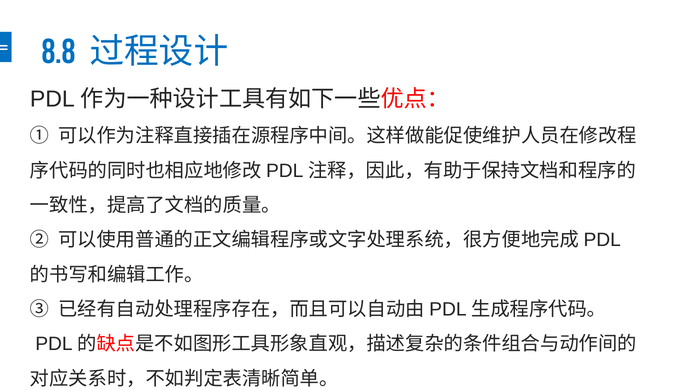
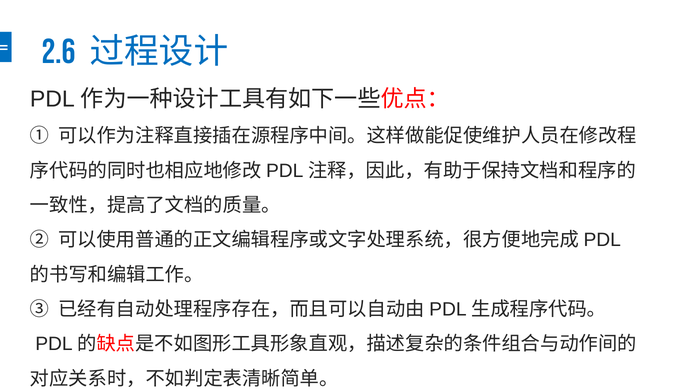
8.8: 8.8 -> 2.6 (59, 52)
